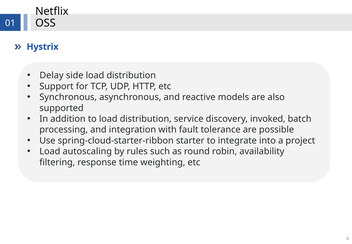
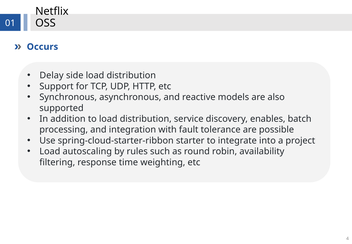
Hystrix: Hystrix -> Occurs (42, 47)
invoked: invoked -> enables (268, 119)
